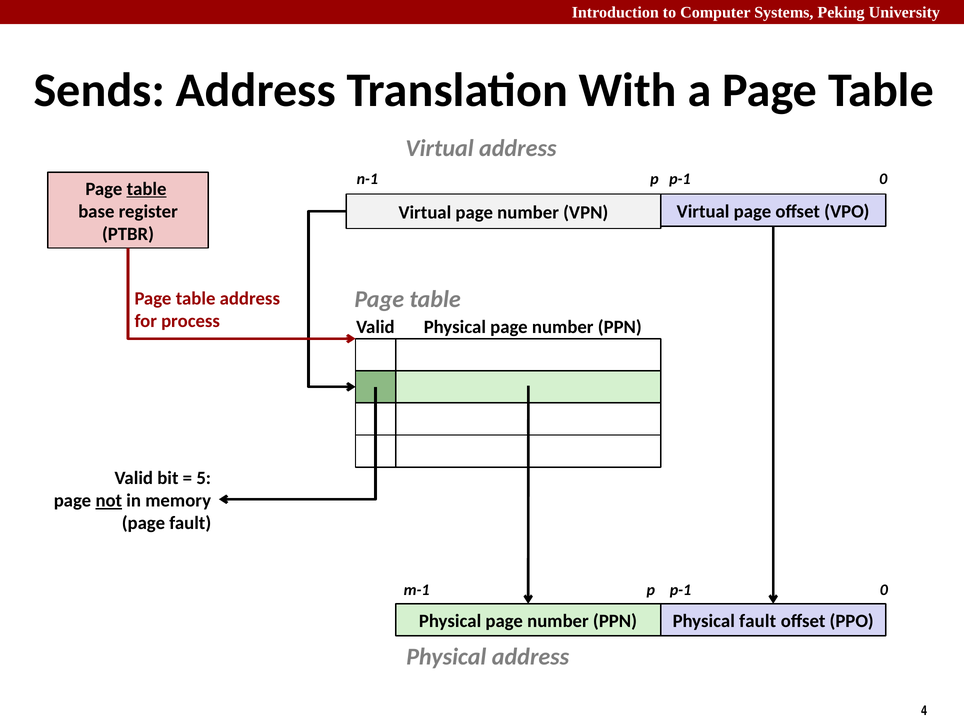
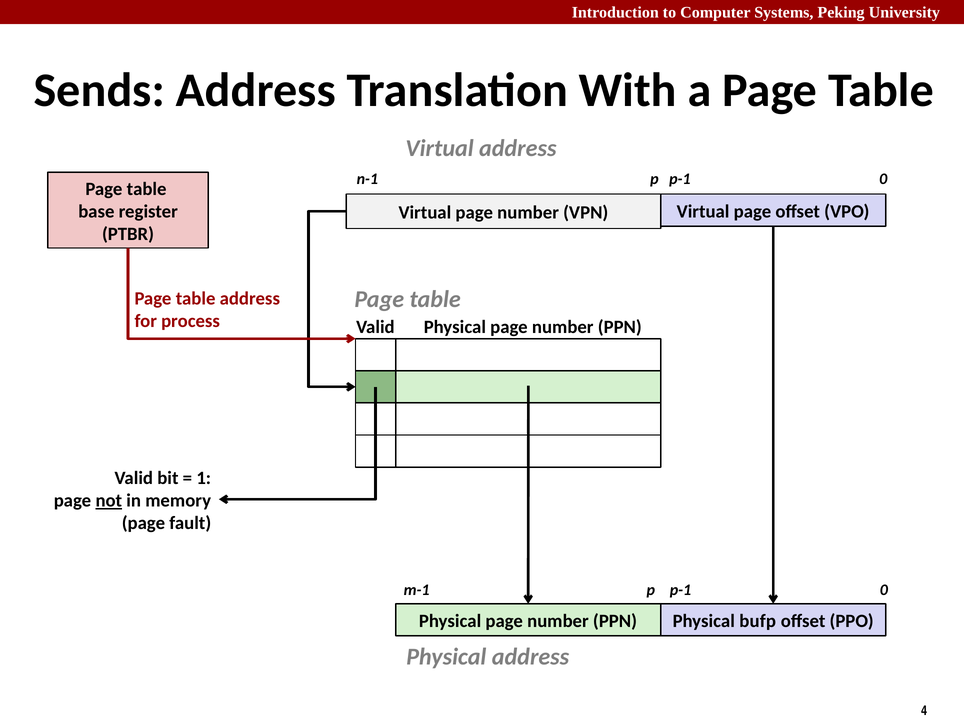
table underline: present -> none (147, 189)
5: 5 -> 1 (204, 478)
Physical fault: fault -> bufp (758, 621)
